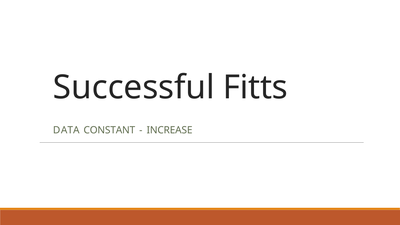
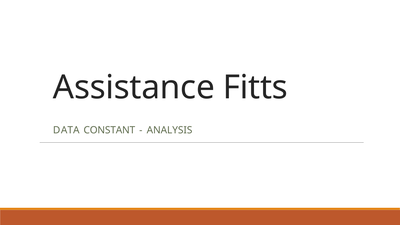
Successful: Successful -> Assistance (134, 88)
INCREASE: INCREASE -> ANALYSIS (170, 130)
